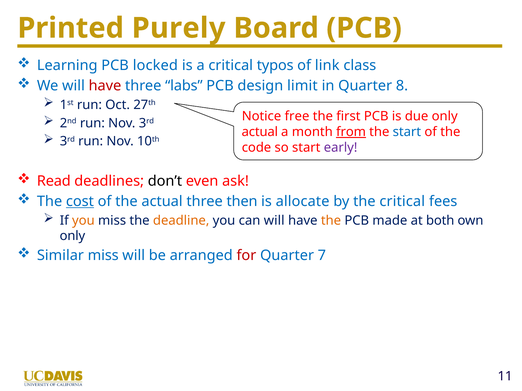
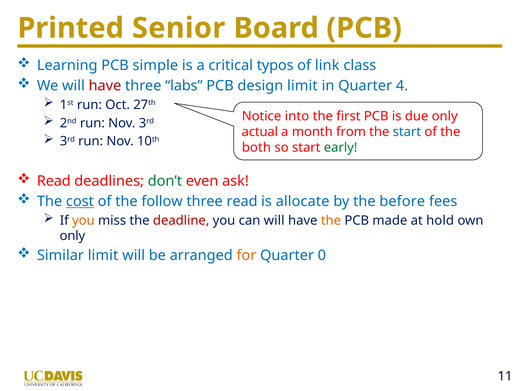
Purely: Purely -> Senior (179, 28)
locked: locked -> simple (155, 66)
8: 8 -> 4 (402, 86)
free: free -> into (297, 116)
from underline: present -> none (351, 132)
code: code -> both (256, 148)
early colour: purple -> green (341, 148)
don’t colour: black -> green (165, 181)
the actual: actual -> follow (162, 202)
three then: then -> read (242, 202)
the critical: critical -> before (402, 202)
deadline colour: orange -> red (181, 221)
both: both -> hold (440, 221)
Similar miss: miss -> limit (103, 256)
for colour: red -> orange (246, 256)
7: 7 -> 0 (322, 256)
